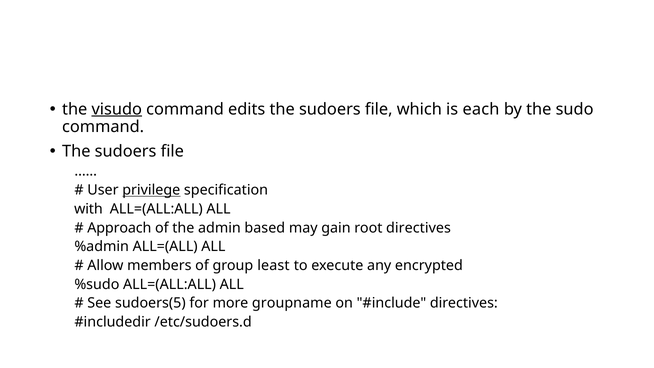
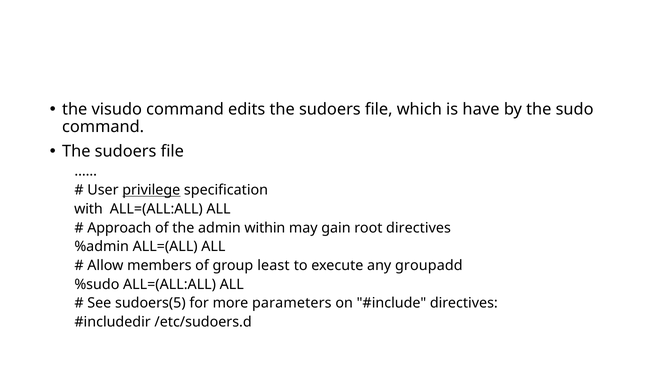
visudo underline: present -> none (117, 109)
each: each -> have (481, 109)
based: based -> within (265, 228)
encrypted: encrypted -> groupadd (429, 265)
groupname: groupname -> parameters (292, 303)
